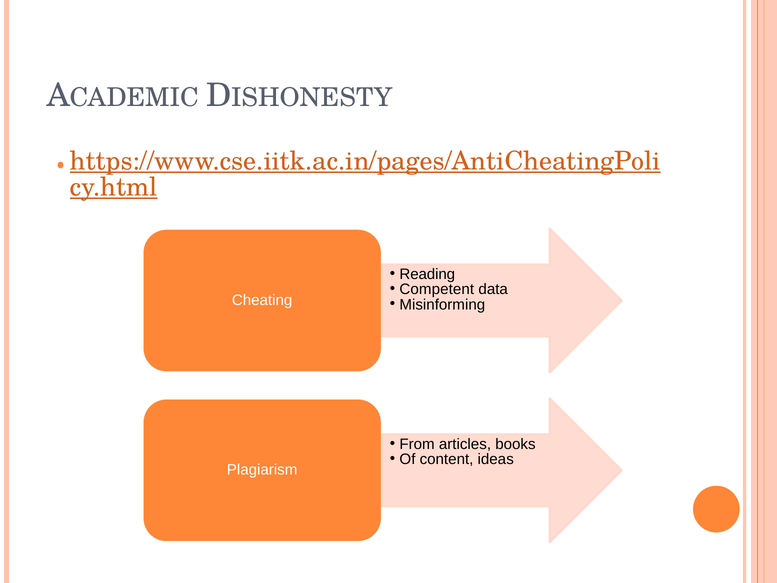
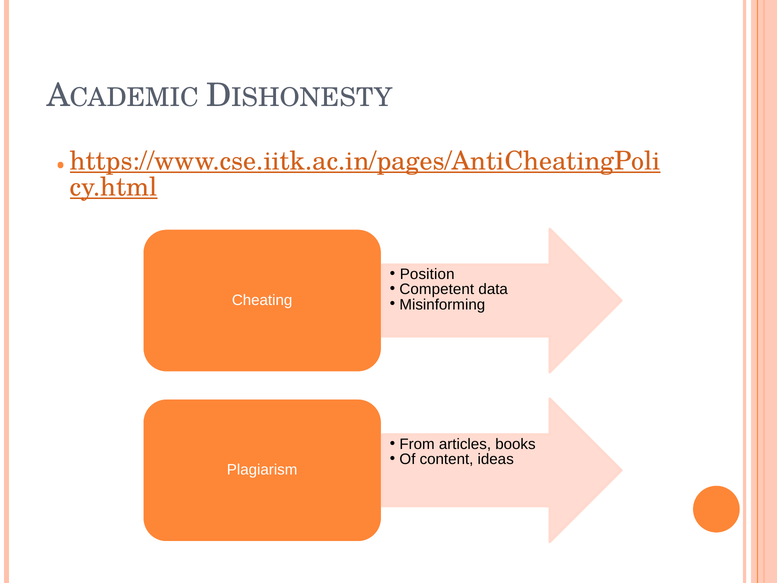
Reading: Reading -> Position (427, 274)
